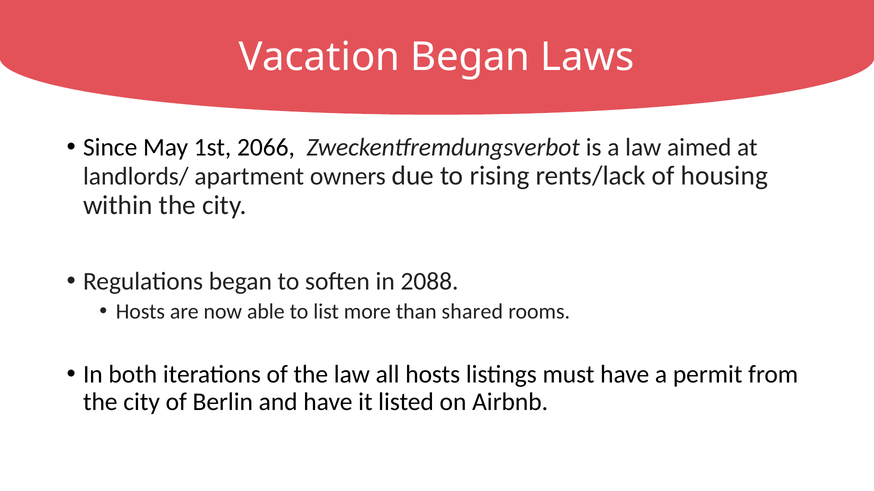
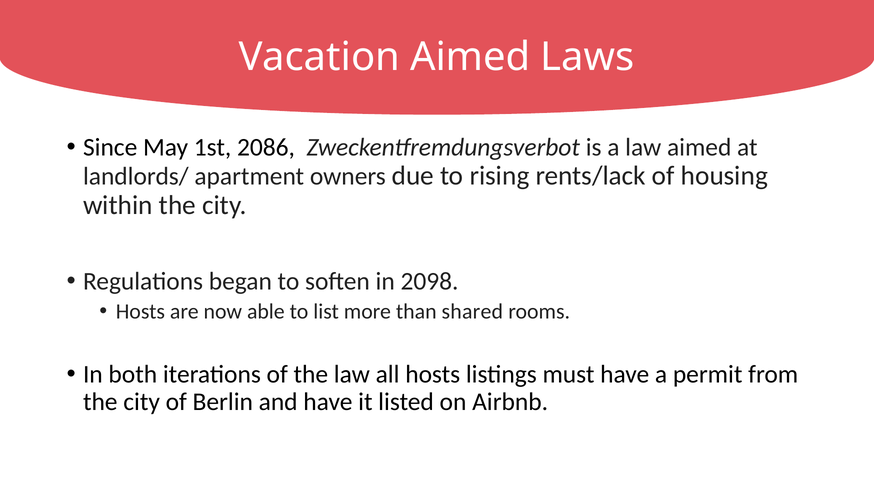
Vacation Began: Began -> Aimed (470, 57)
2066: 2066 -> 2086 (266, 148)
2088: 2088 -> 2098 (430, 282)
